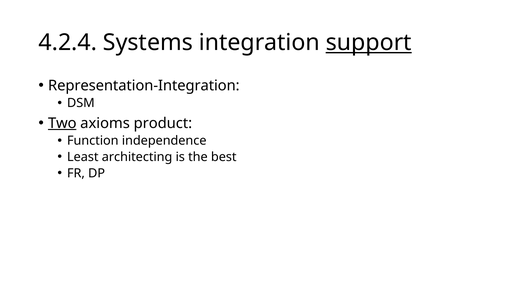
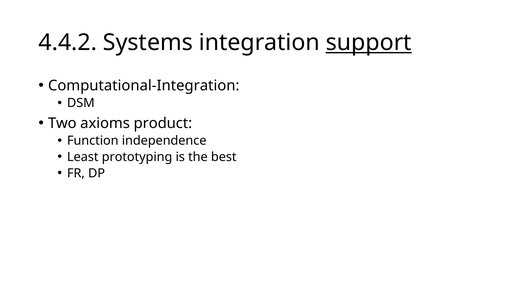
4.2.4: 4.2.4 -> 4.4.2 (68, 43)
Representation-Integration: Representation-Integration -> Computational-Integration (144, 86)
Two underline: present -> none (62, 123)
architecting: architecting -> prototyping (137, 157)
